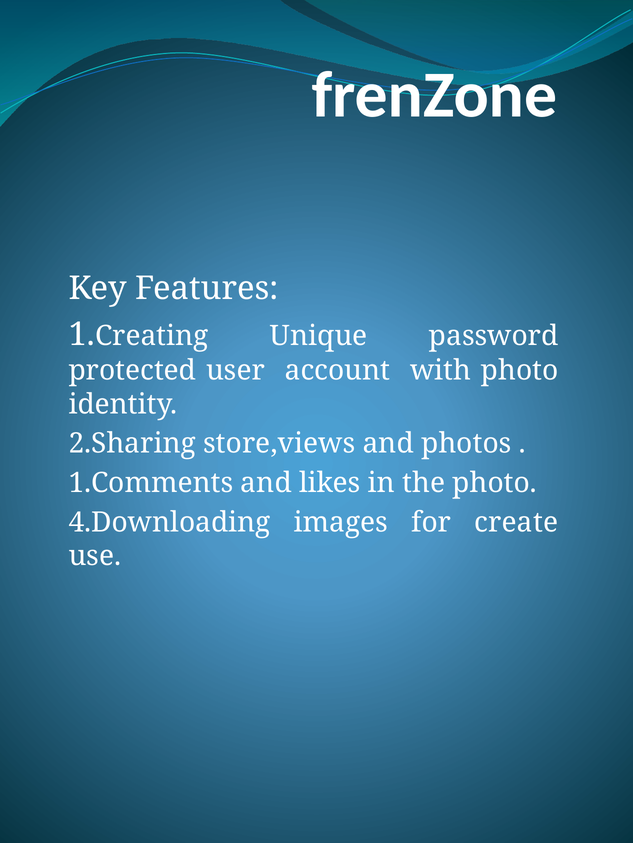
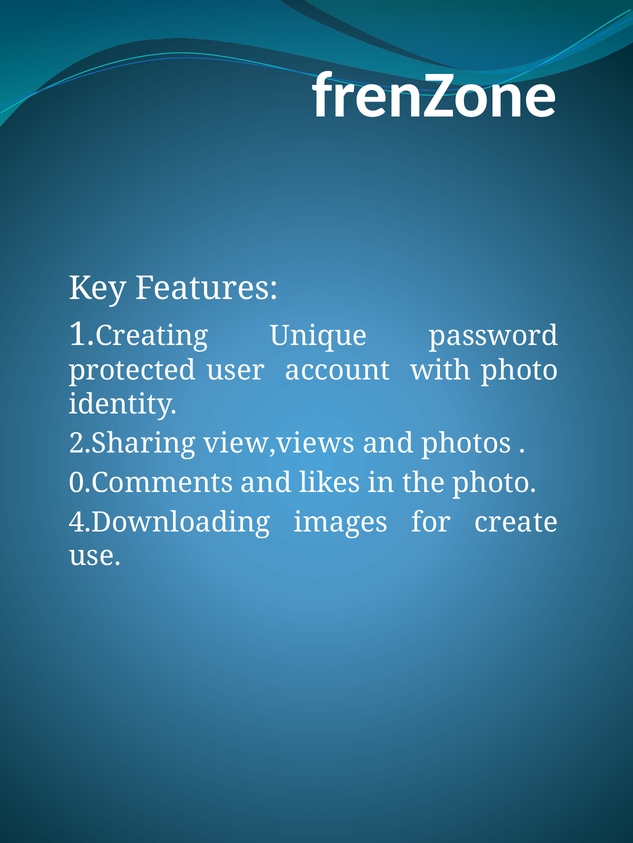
store,views: store,views -> view,views (279, 444)
1.Comments: 1.Comments -> 0.Comments (151, 483)
